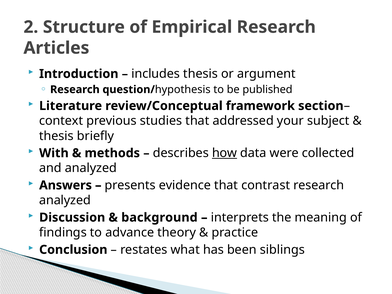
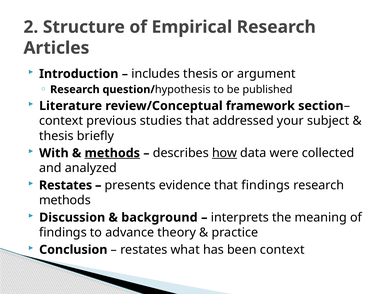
methods underline: none -> present (112, 153)
Answers: Answers -> Restates (66, 185)
that contrast: contrast -> findings (266, 185)
analyzed: analyzed -> methods (65, 200)
been siblings: siblings -> context (282, 250)
